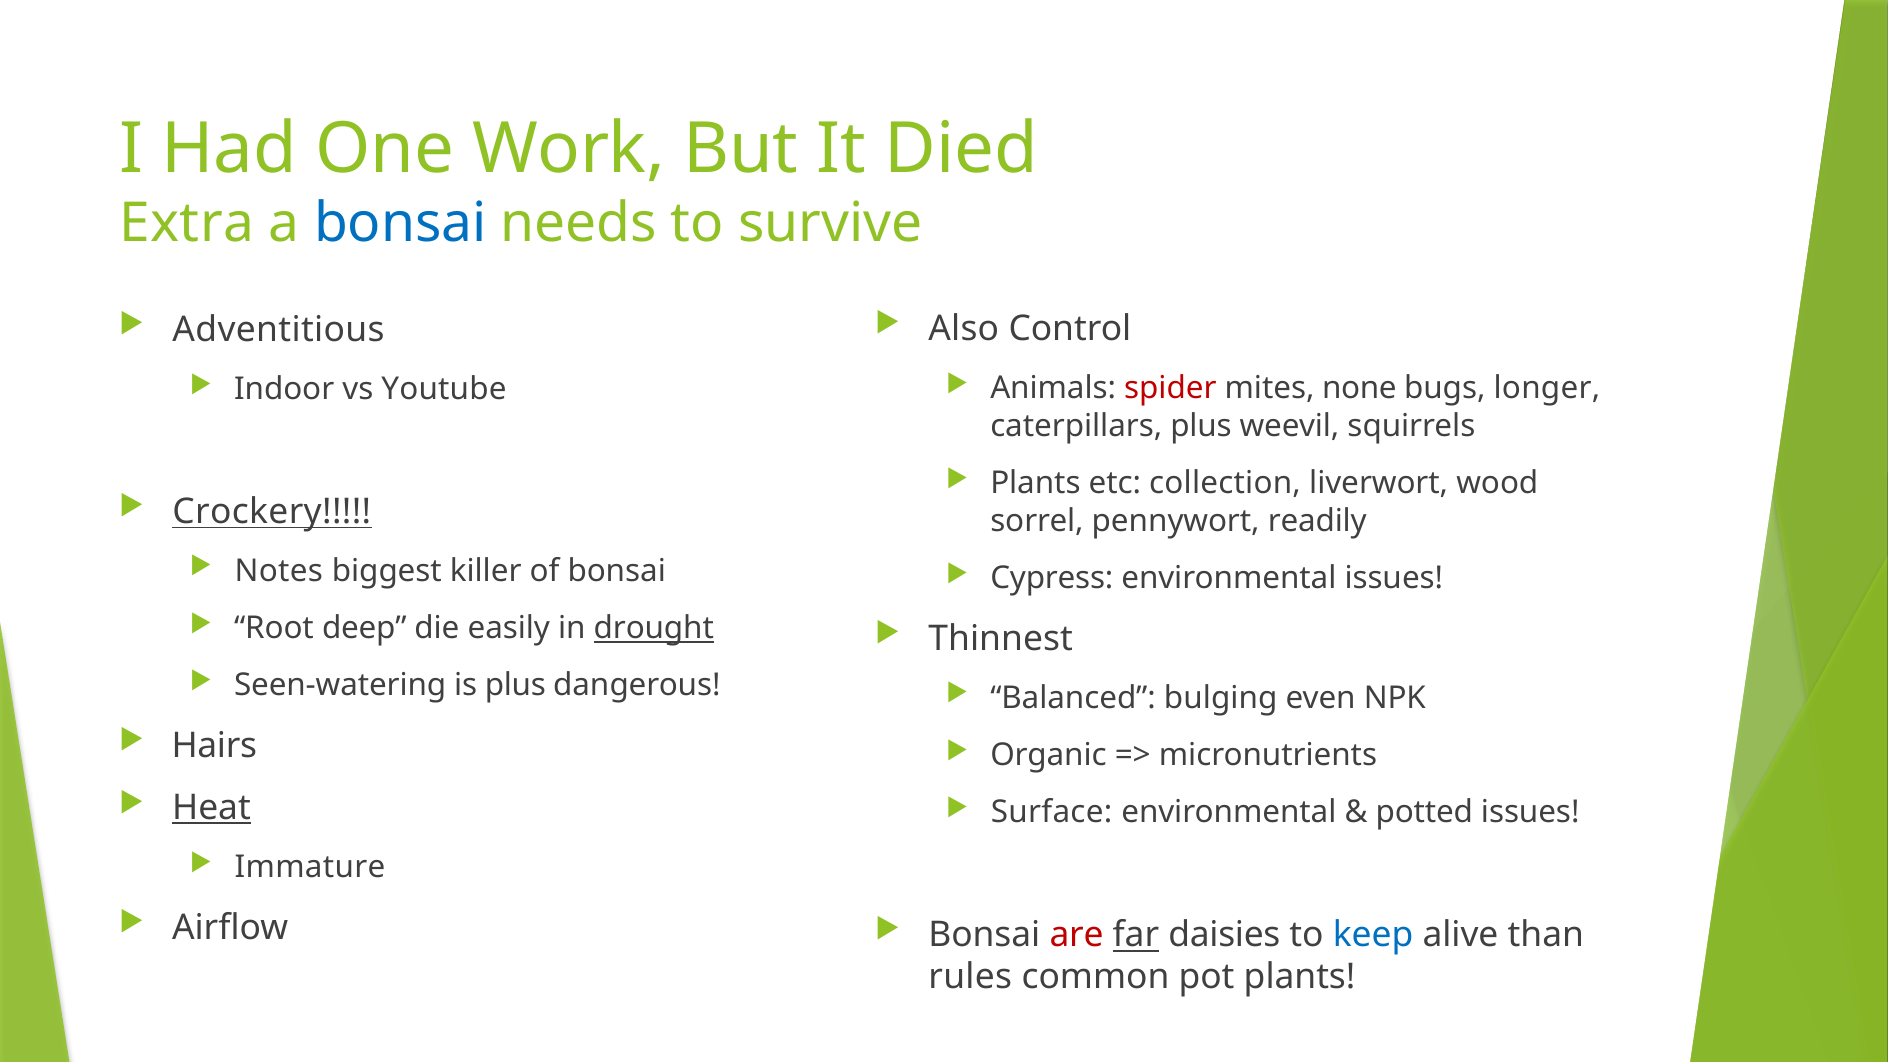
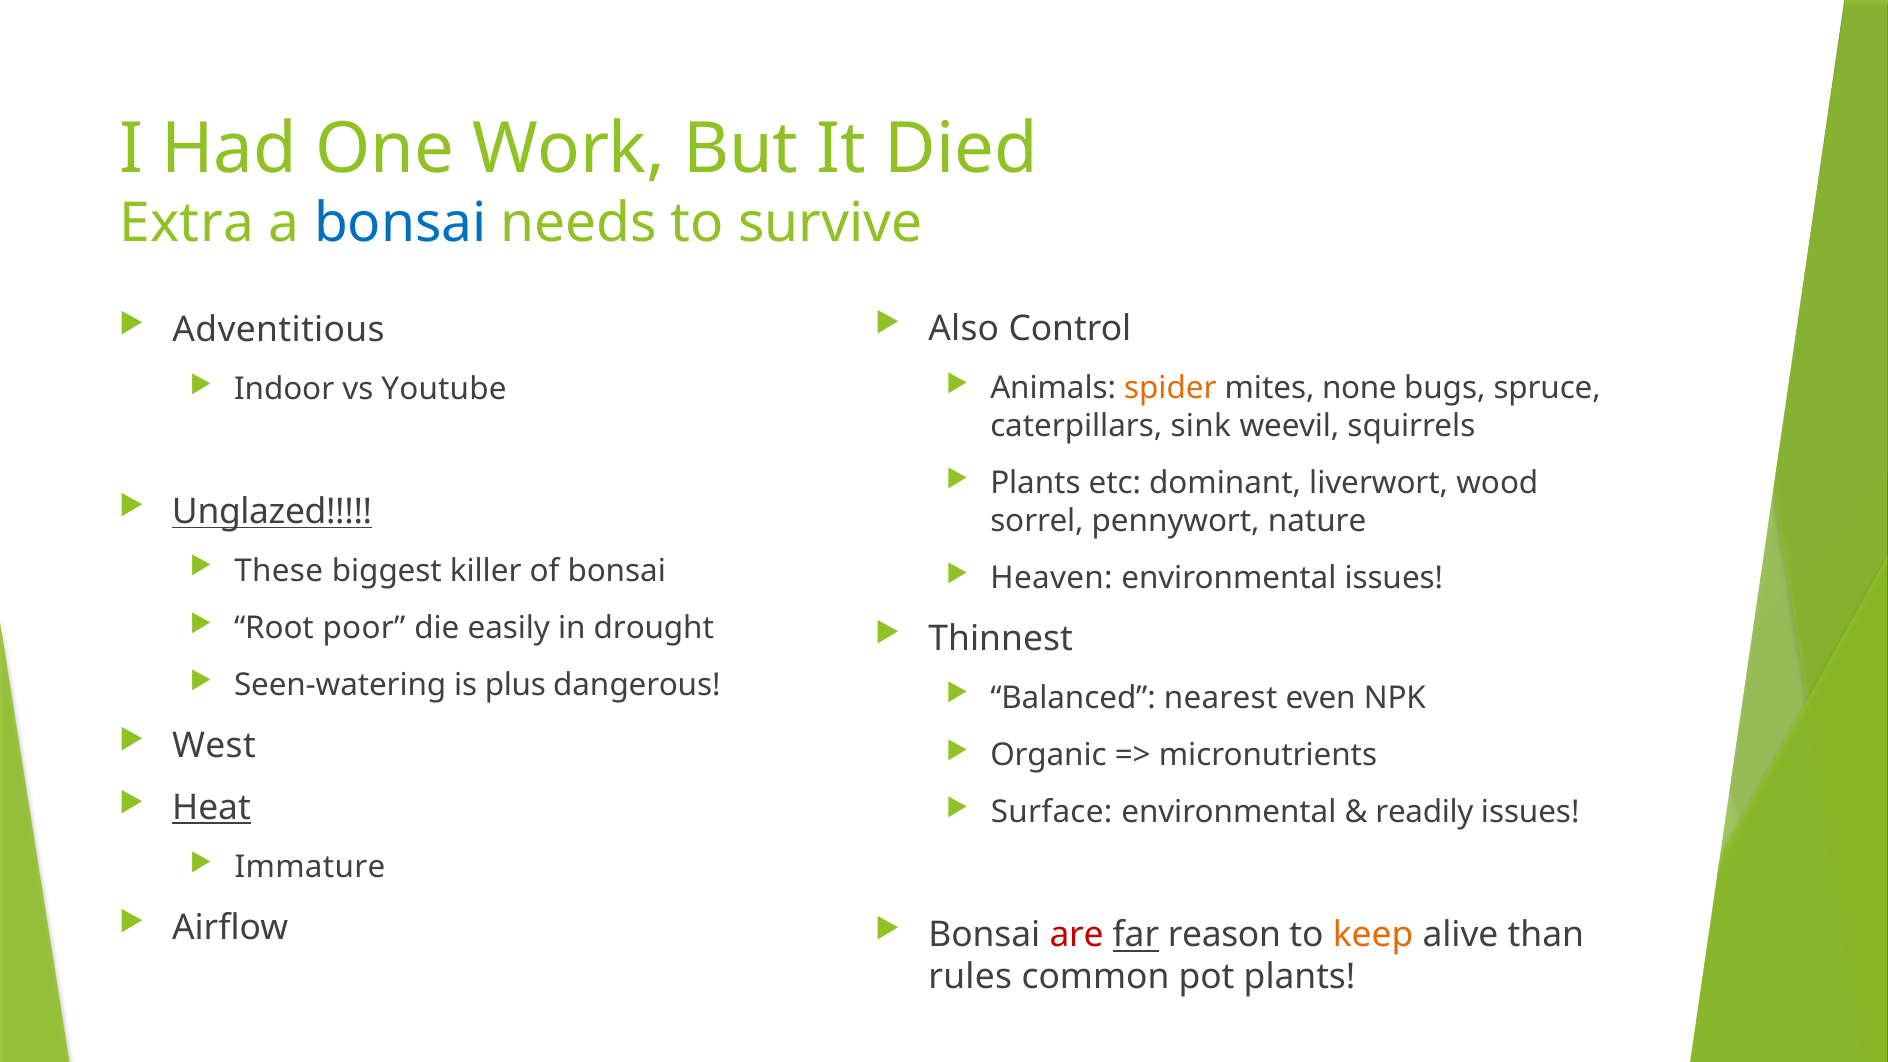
spider colour: red -> orange (1170, 388)
longer: longer -> spruce (1547, 388)
caterpillars plus: plus -> sink (1201, 426)
collection: collection -> dominant (1225, 483)
Crockery: Crockery -> Unglazed (272, 511)
readily: readily -> nature (1317, 521)
Notes: Notes -> These (279, 571)
Cypress: Cypress -> Heaven (1052, 578)
deep: deep -> poor (364, 628)
drought underline: present -> none (654, 628)
bulging: bulging -> nearest (1221, 698)
Hairs: Hairs -> West (214, 746)
potted: potted -> readily (1424, 813)
daisies: daisies -> reason (1224, 935)
keep colour: blue -> orange (1373, 935)
